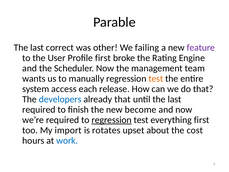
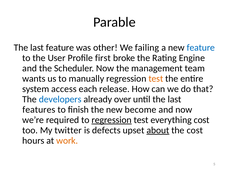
last correct: correct -> feature (60, 48)
feature colour: purple -> blue (201, 48)
already that: that -> over (123, 99)
required: required -> features (39, 109)
everything first: first -> cost (202, 120)
import: import -> twitter (68, 130)
rotates: rotates -> defects (106, 130)
about underline: none -> present (158, 130)
work colour: blue -> orange (67, 140)
